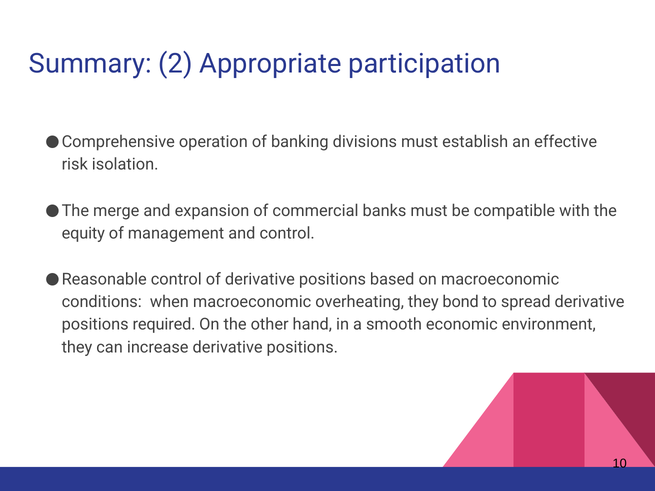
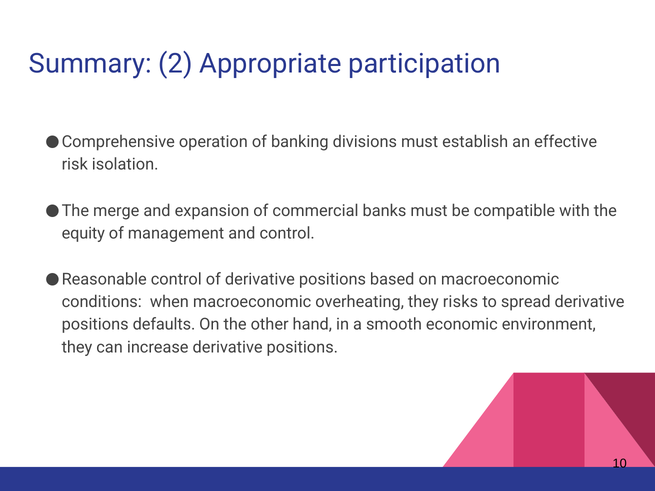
bond: bond -> risks (460, 302)
required: required -> defaults (164, 325)
